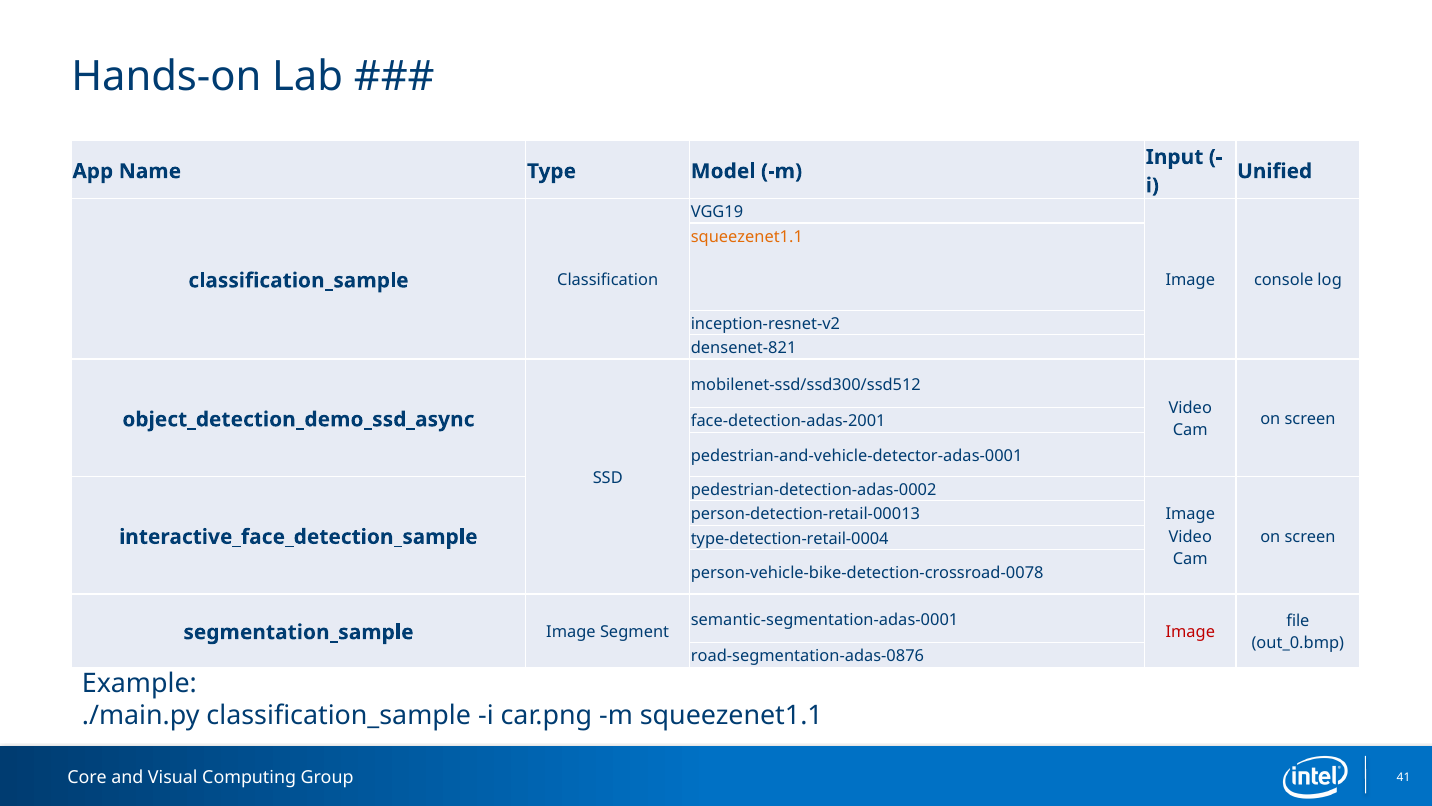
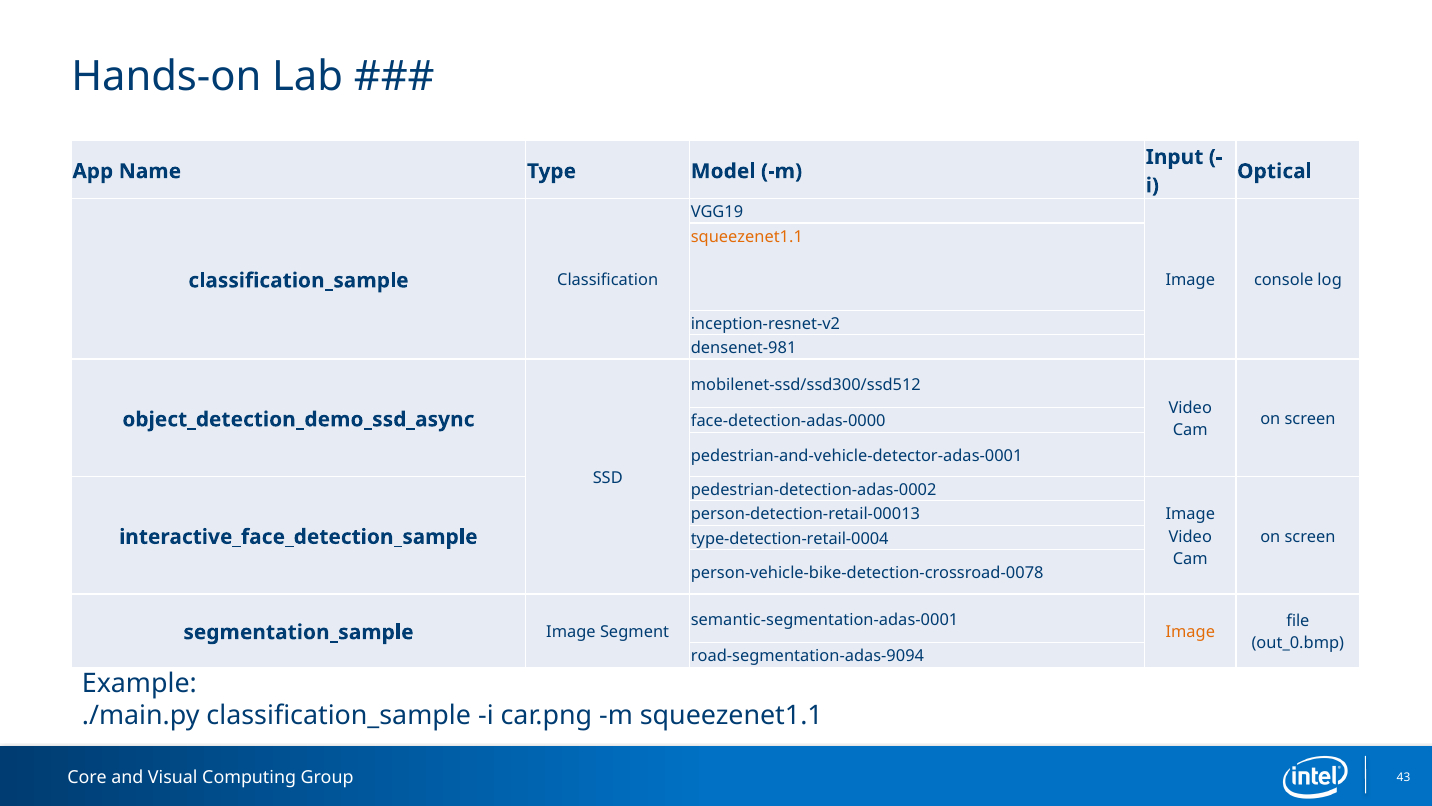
Unified: Unified -> Optical (1275, 171)
densenet-821: densenet-821 -> densenet-981 (744, 348)
face-detection-adas-2001: face-detection-adas-2001 -> face-detection-adas-0000 (788, 421)
Image colour: red -> orange (1190, 632)
road-segmentation-adas-0876: road-segmentation-adas-0876 -> road-segmentation-adas-9094 (807, 656)
41: 41 -> 43 (1404, 777)
